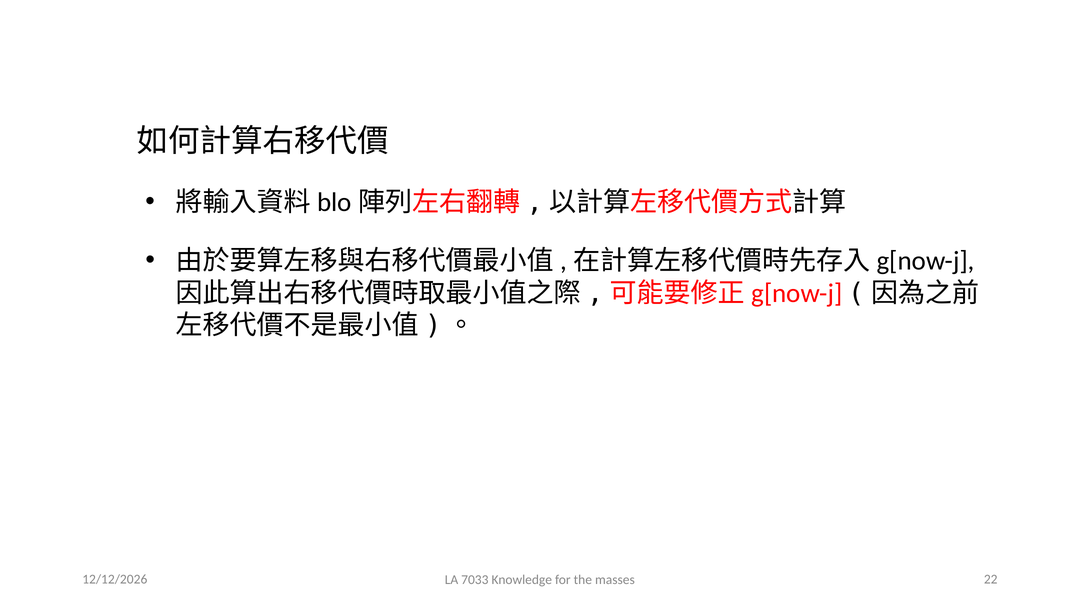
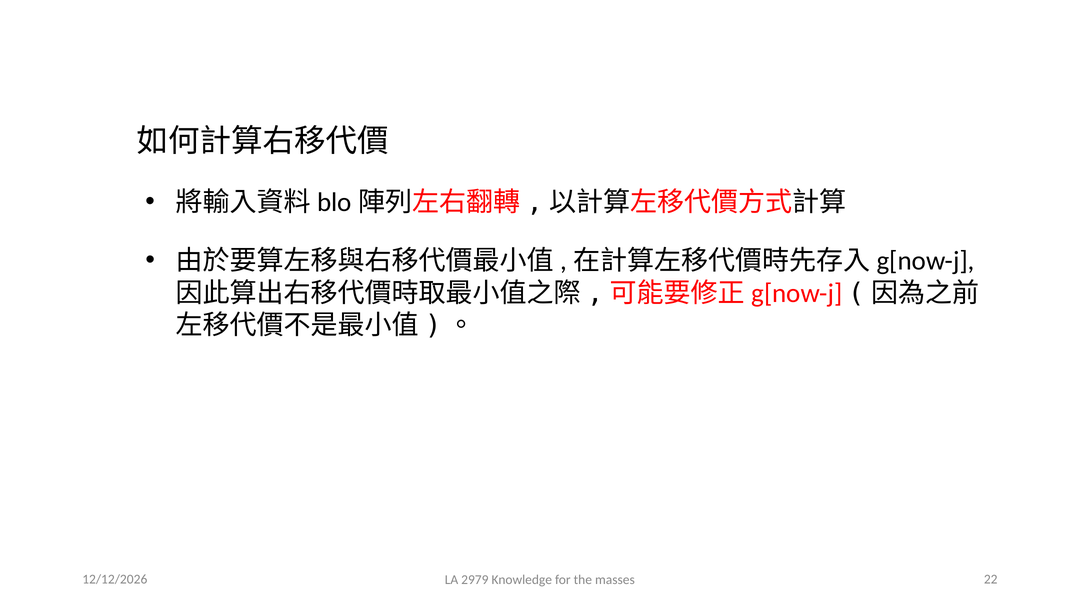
7033: 7033 -> 2979 (475, 580)
